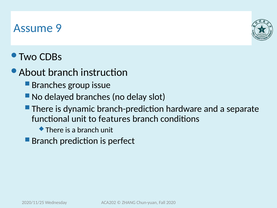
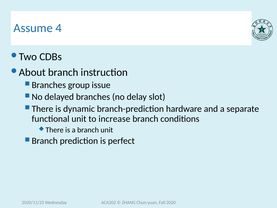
9: 9 -> 4 (59, 28)
features: features -> increase (114, 119)
